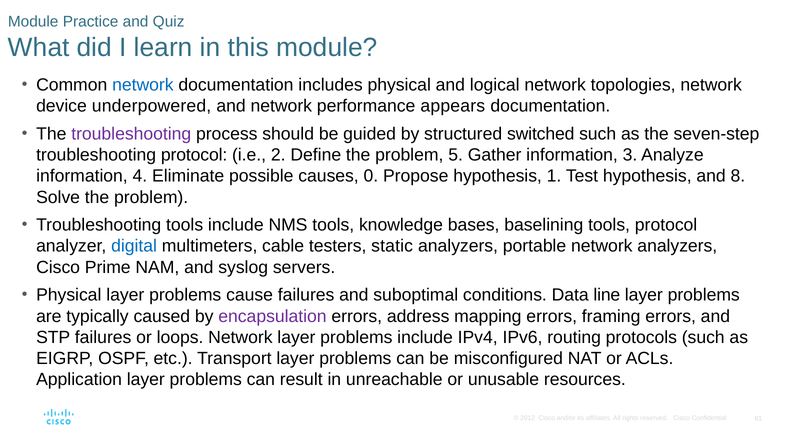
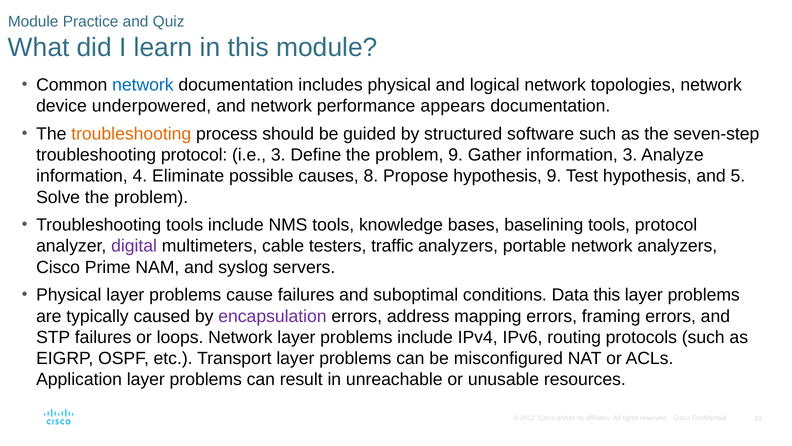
troubleshooting colour: purple -> orange (131, 134)
switched: switched -> software (541, 134)
i.e 2: 2 -> 3 (278, 155)
problem 5: 5 -> 9 (456, 155)
0: 0 -> 8 (371, 176)
hypothesis 1: 1 -> 9 (554, 176)
8: 8 -> 5 (738, 176)
digital colour: blue -> purple (134, 246)
static: static -> traffic (392, 246)
Data line: line -> this (607, 295)
